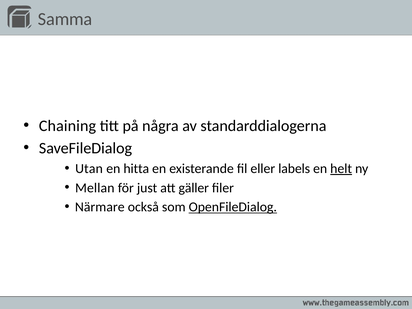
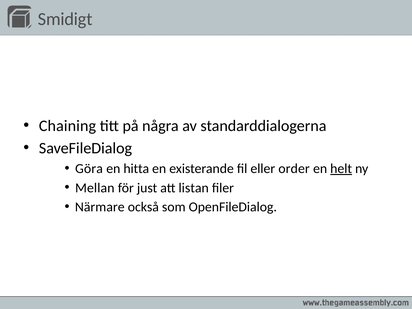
Samma: Samma -> Smidigt (65, 19)
Utan: Utan -> Göra (89, 169)
labels: labels -> order (294, 169)
gäller: gäller -> listan (194, 188)
OpenFileDialog underline: present -> none (233, 207)
